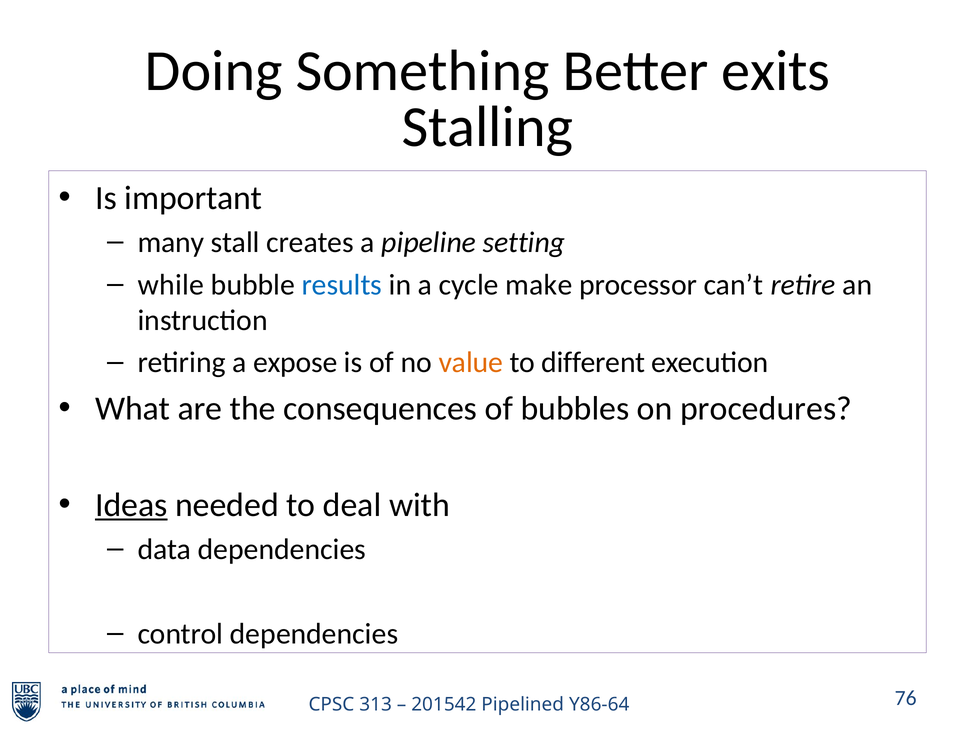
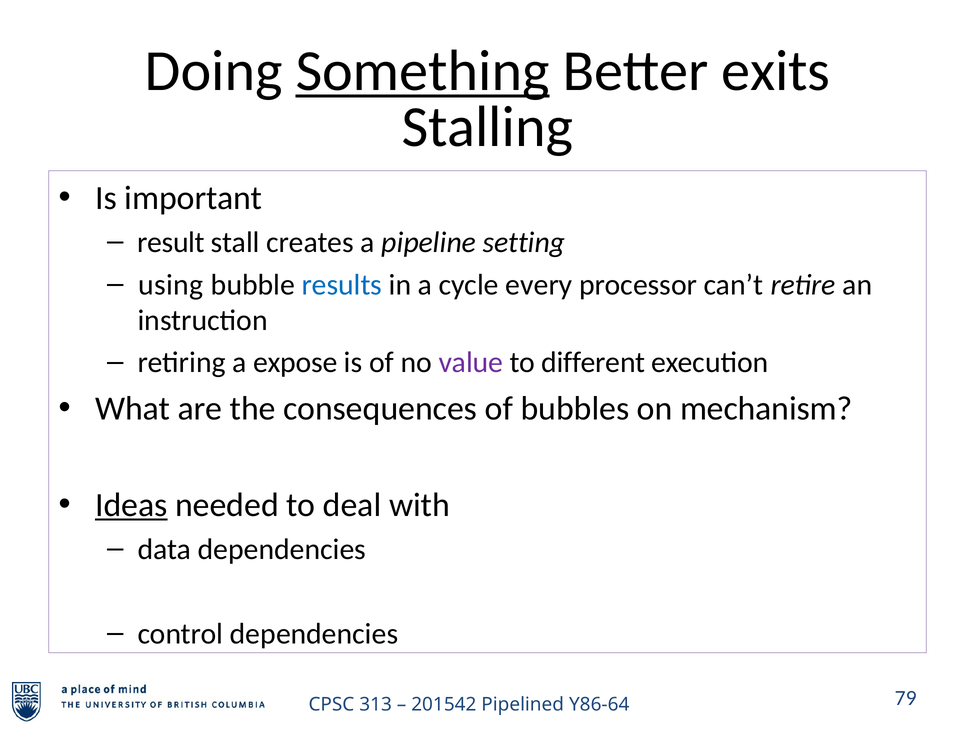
Something underline: none -> present (423, 71)
many: many -> result (171, 243)
while: while -> using (171, 285)
make: make -> every (539, 285)
value colour: orange -> purple (471, 363)
procedures: procedures -> mechanism (766, 409)
76: 76 -> 79 (906, 698)
